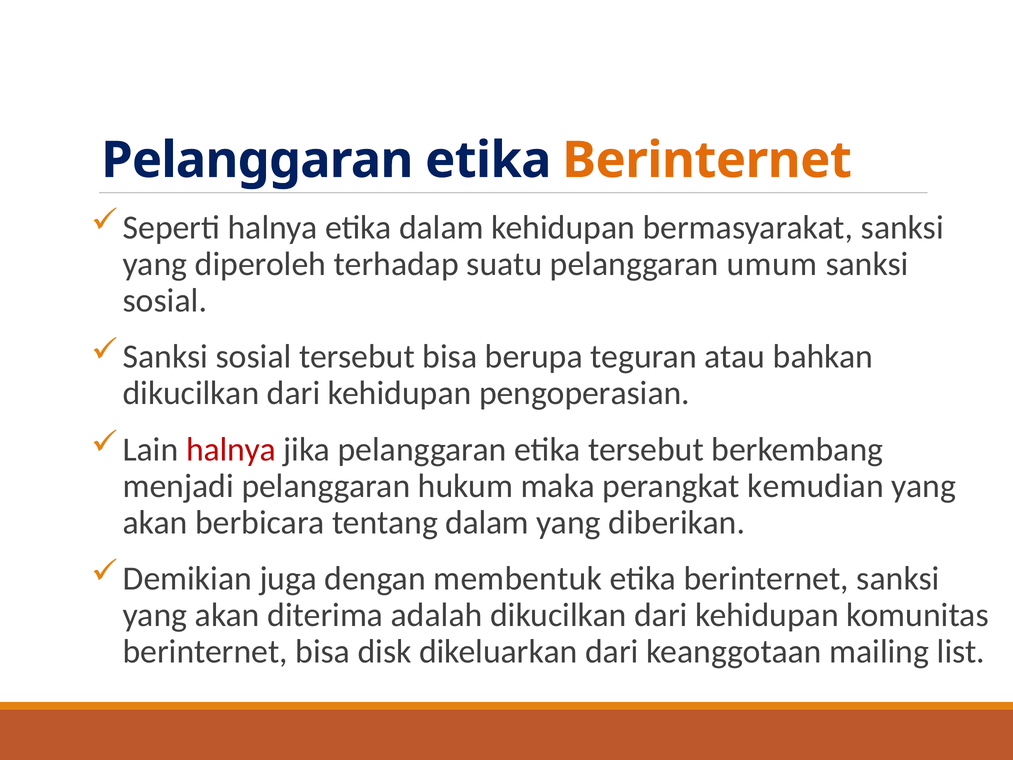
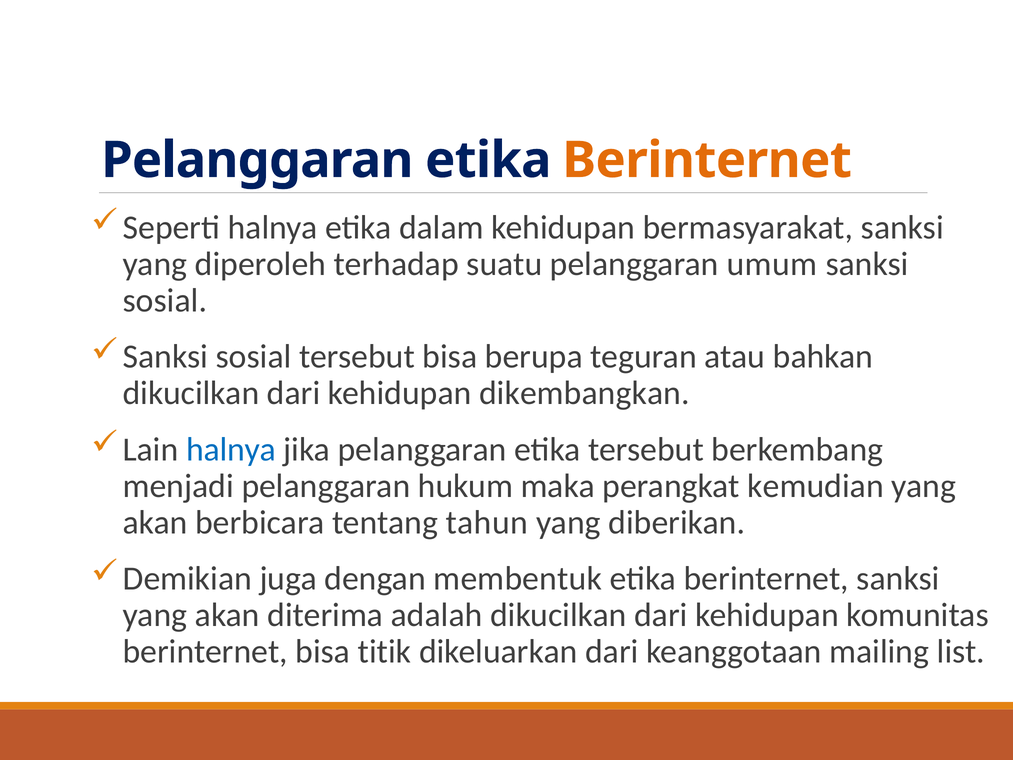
pengoperasian: pengoperasian -> dikembangkan (584, 393)
halnya colour: red -> blue (231, 449)
tentang dalam: dalam -> tahun (487, 522)
disk: disk -> titik (385, 651)
